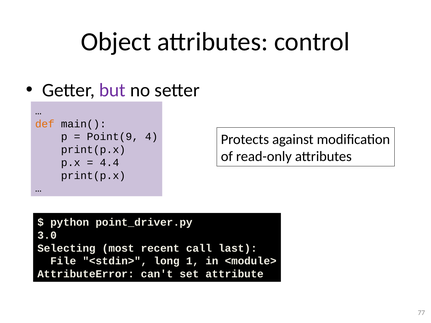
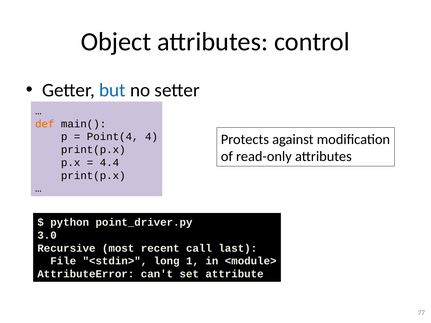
but colour: purple -> blue (112, 90)
Point(9: Point(9 -> Point(4 (113, 137)
Selecting: Selecting -> Recursive (66, 248)
